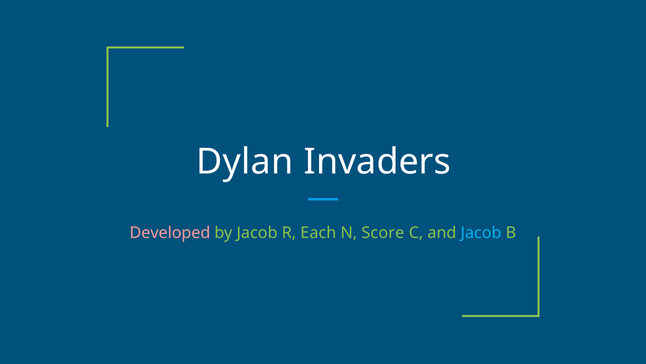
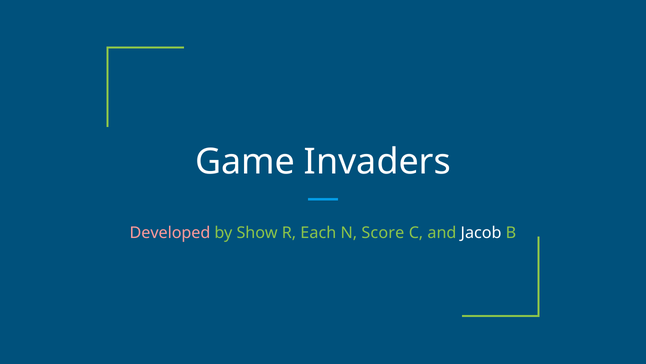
Dylan: Dylan -> Game (245, 161)
by Jacob: Jacob -> Show (257, 233)
Jacob colour: light blue -> white (481, 233)
